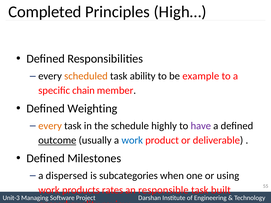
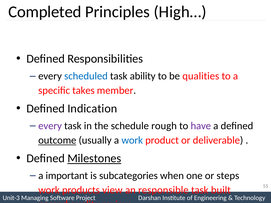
scheduled colour: orange -> blue (86, 76)
example: example -> qualities (201, 76)
chain: chain -> takes (83, 91)
Weighting: Weighting -> Indication (92, 109)
every colour: orange -> purple (50, 126)
highly: highly -> rough (164, 126)
Milestones underline: none -> present (94, 159)
dispersed: dispersed -> important (67, 176)
using: using -> steps (228, 176)
rates: rates -> view (112, 190)
